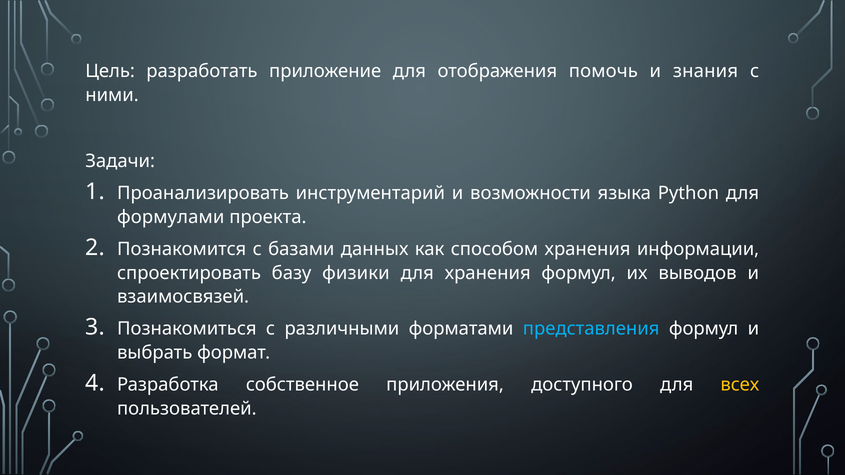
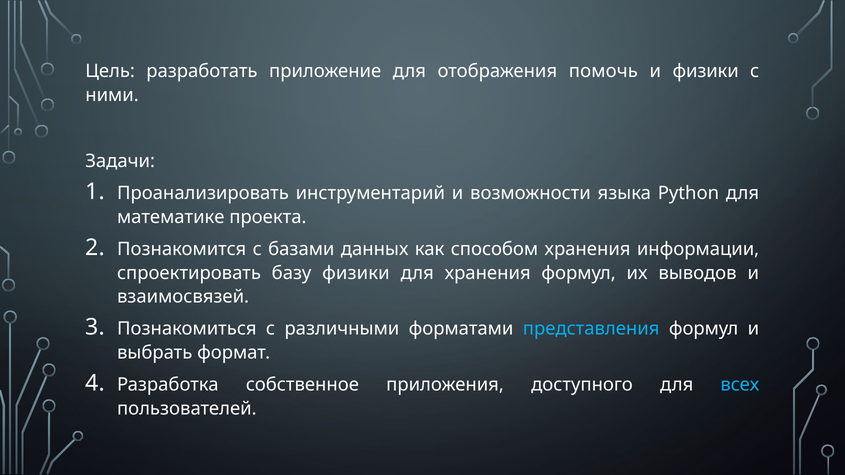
и знания: знания -> физики (706, 71)
формулами: формулами -> математике (171, 217)
всех colour: yellow -> light blue (740, 385)
